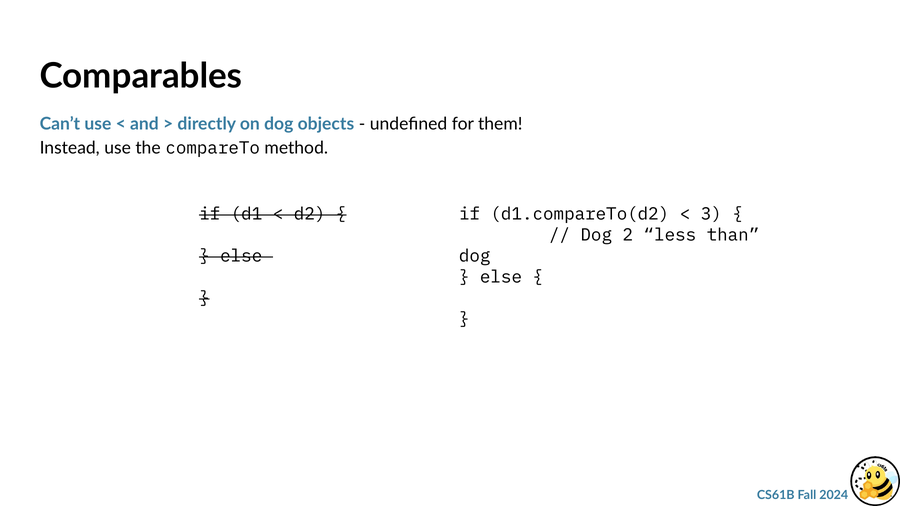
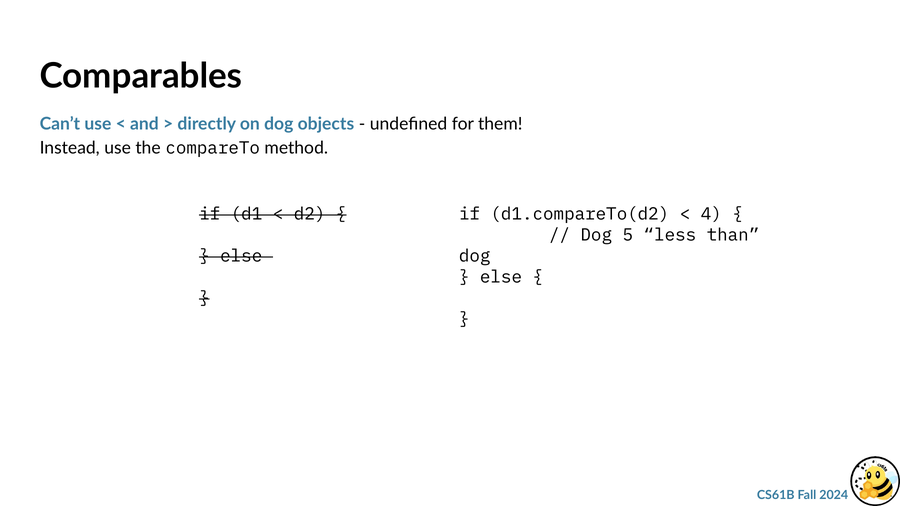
3: 3 -> 4 (711, 214)
2: 2 -> 5 (628, 235)
